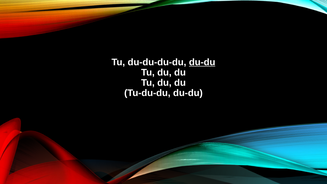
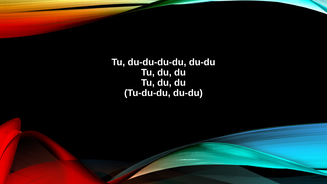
du-du underline: present -> none (202, 62)
